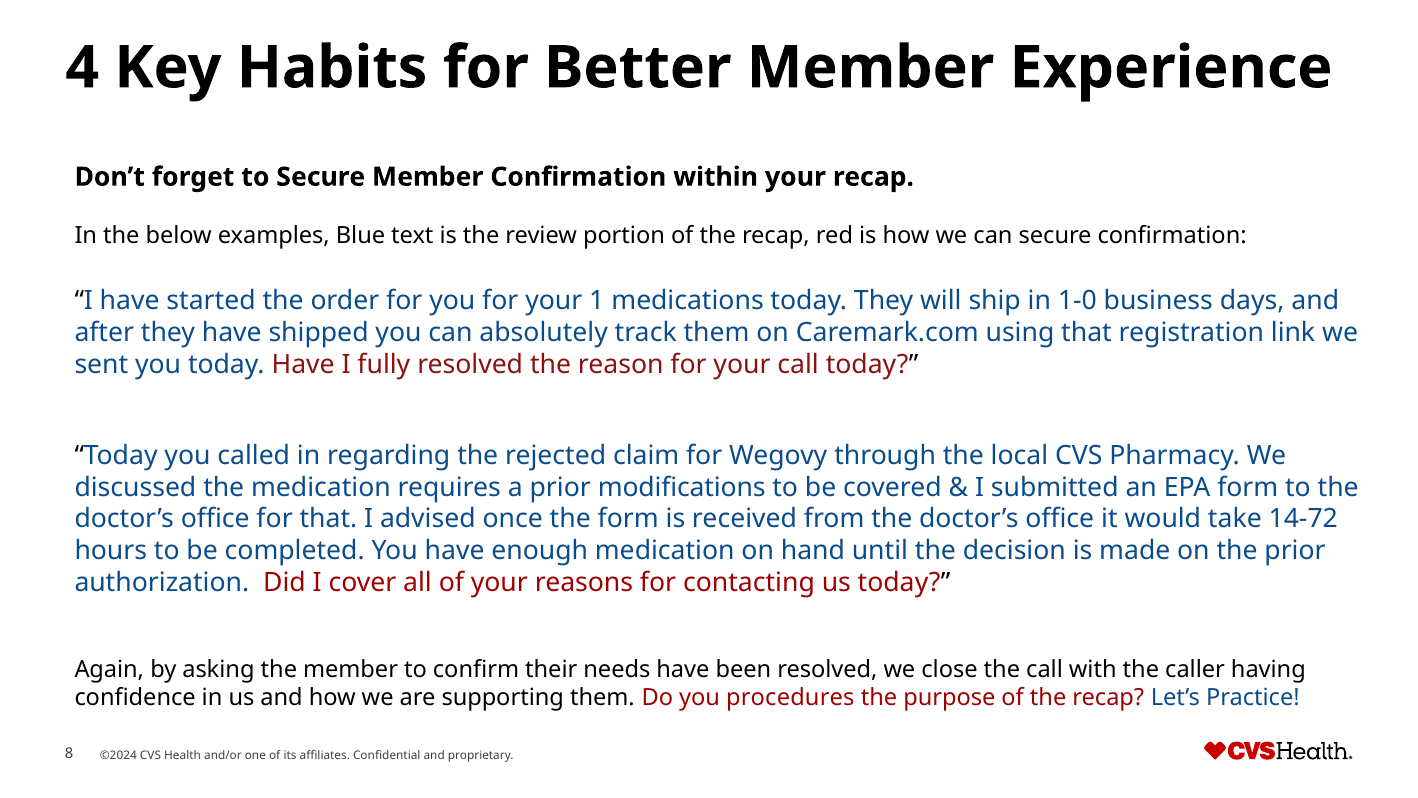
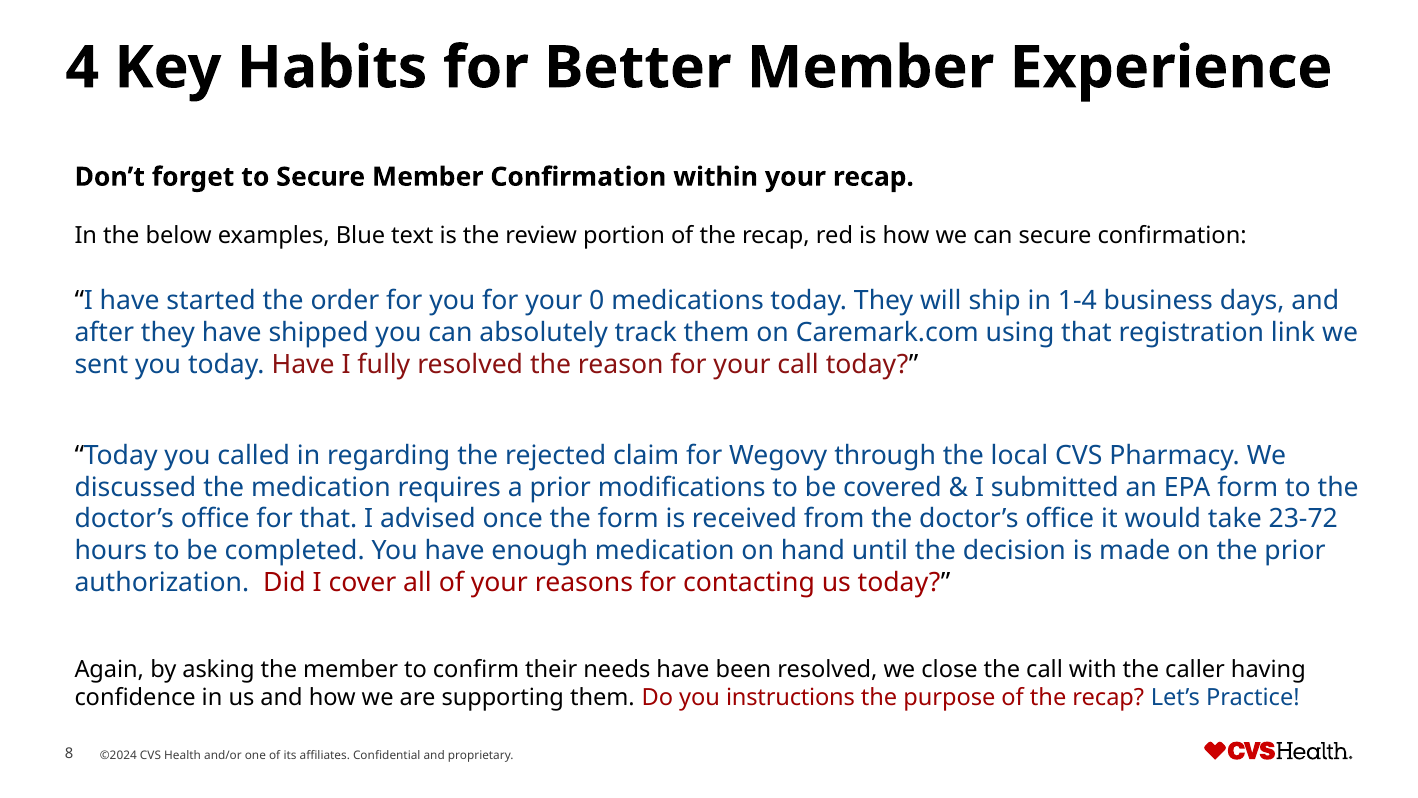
1: 1 -> 0 (597, 301)
1-0: 1-0 -> 1-4 (1077, 301)
14-72: 14-72 -> 23-72 (1303, 519)
procedures: procedures -> instructions (791, 698)
